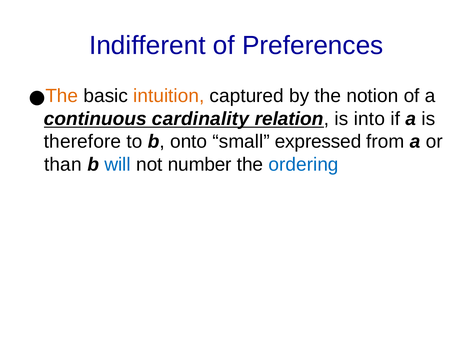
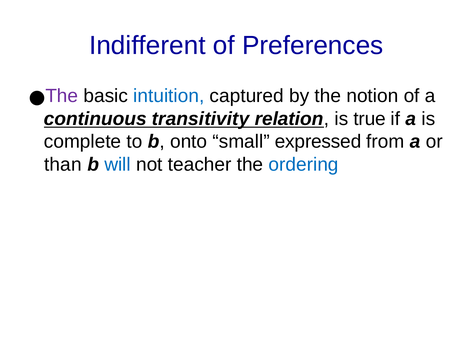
The colour: orange -> purple (62, 96)
intuition colour: orange -> blue (169, 96)
cardinality: cardinality -> transitivity (201, 119)
into: into -> true (370, 119)
therefore: therefore -> complete (83, 142)
number: number -> teacher (200, 164)
